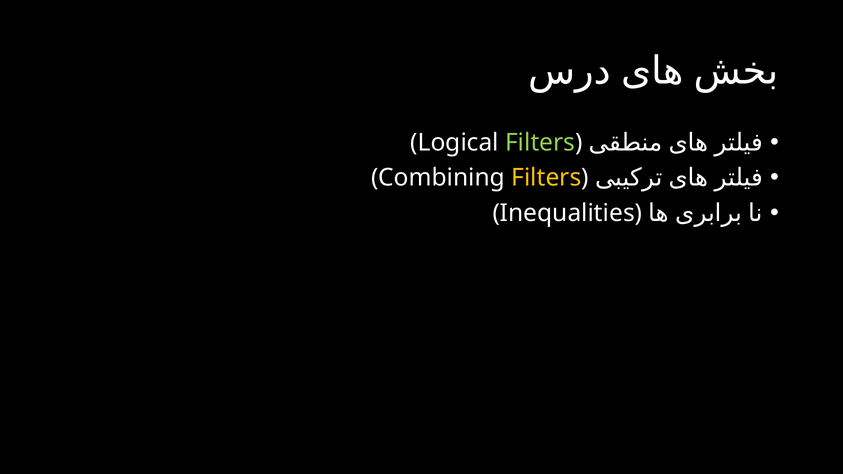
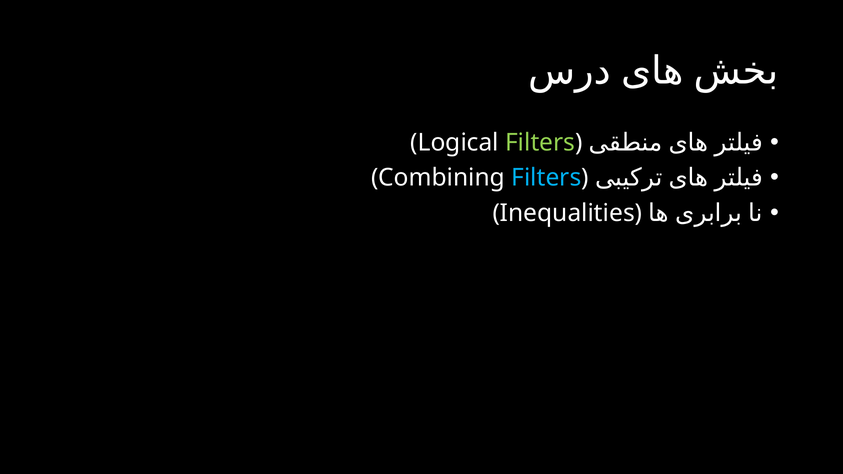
Filters colour: yellow -> light blue (546, 178)
